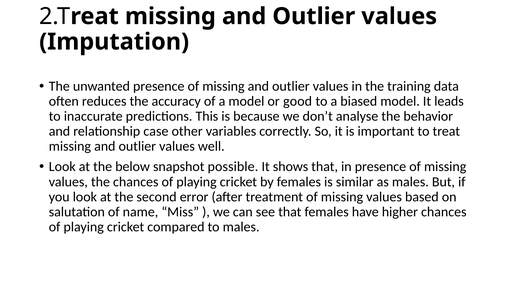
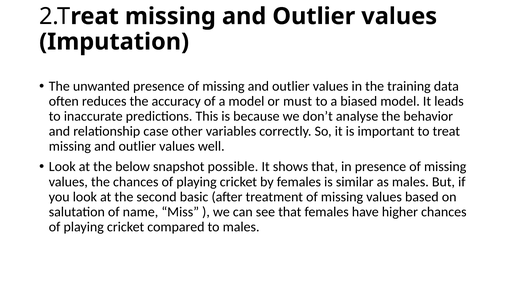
good: good -> must (298, 101)
error: error -> basic (194, 197)
